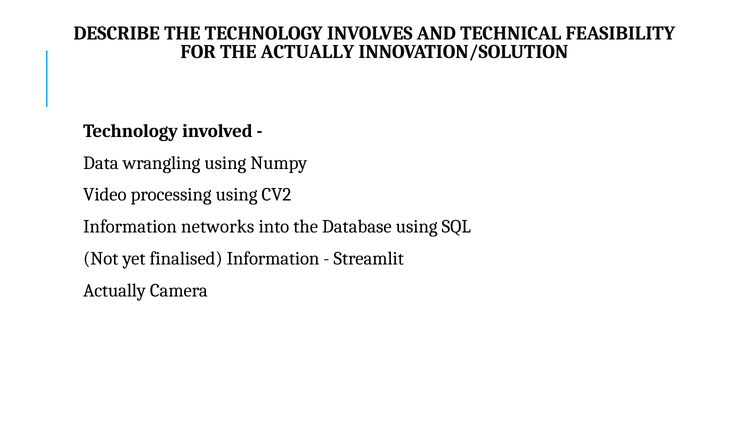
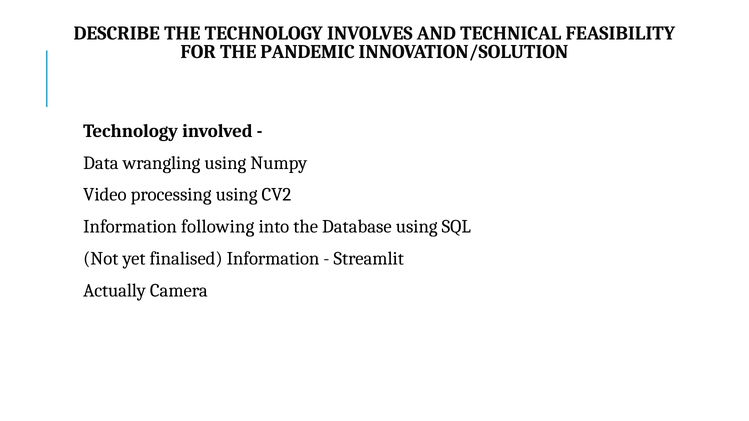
THE ACTUALLY: ACTUALLY -> PANDEMIC (308, 52)
networks: networks -> following (218, 227)
